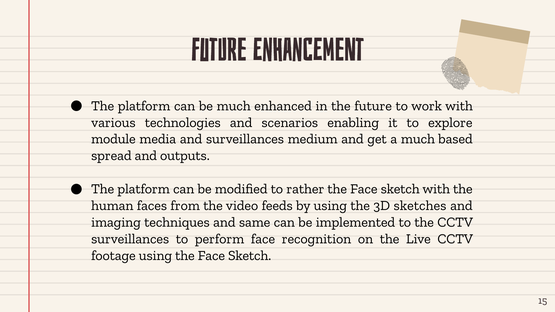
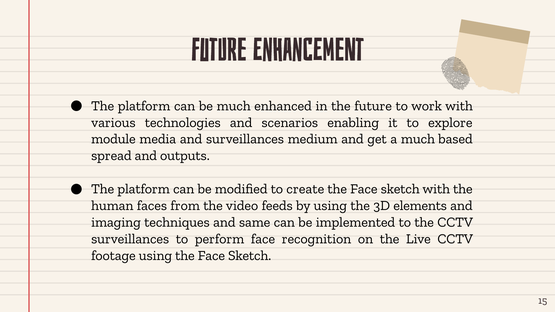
rather: rather -> create (305, 189)
sketches: sketches -> elements (420, 206)
